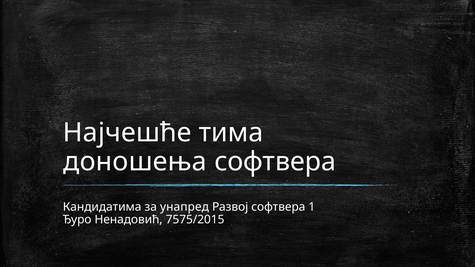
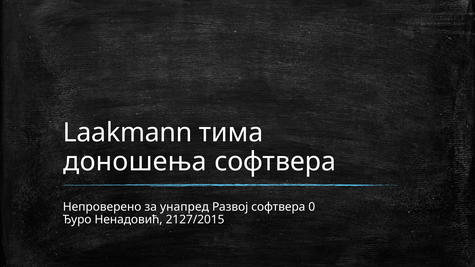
Најчешће: Најчешће -> Laakmann (128, 133)
Кандидатима: Кандидатима -> Непроверено (102, 207)
1: 1 -> 0 (312, 207)
7575/2015: 7575/2015 -> 2127/2015 (195, 220)
